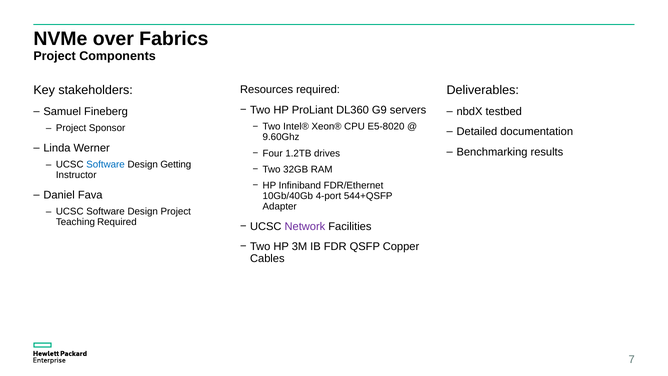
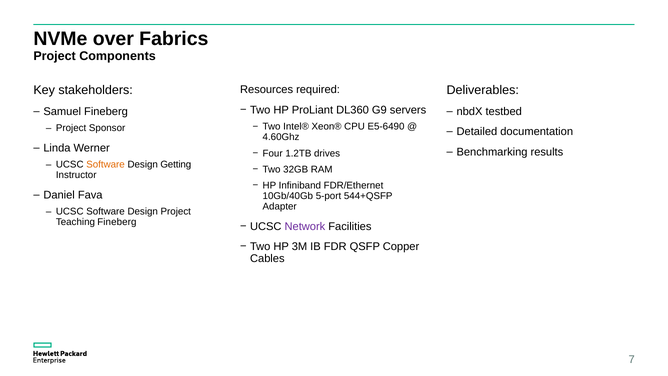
E5-8020: E5-8020 -> E5-6490 (386, 127)
9.60Ghz: 9.60Ghz -> 4.60Ghz (281, 137)
Software colour: blue -> orange (106, 165)
4-port: 4-port -> 5-port (328, 196)
Teaching Required: Required -> Fineberg (117, 222)
